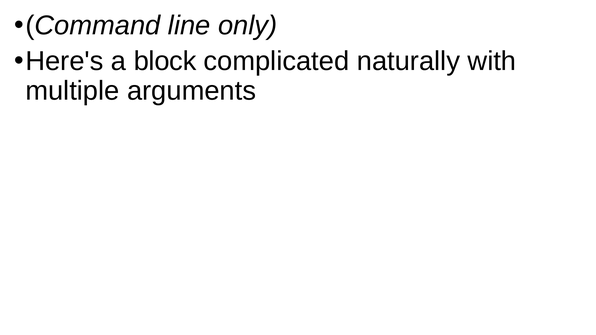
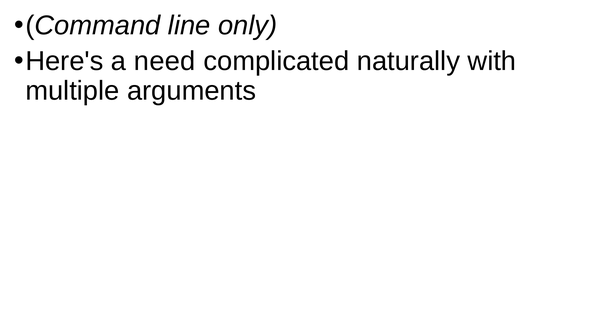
block: block -> need (165, 61)
